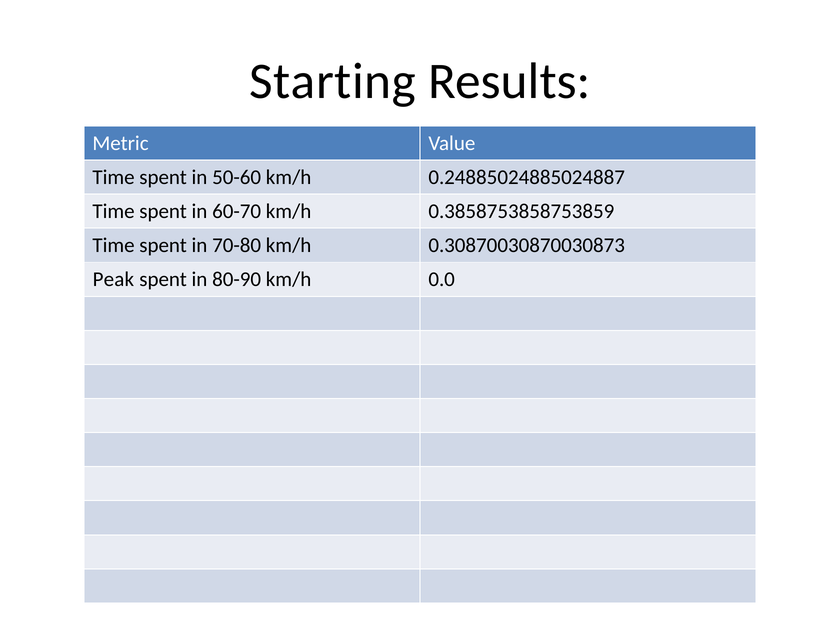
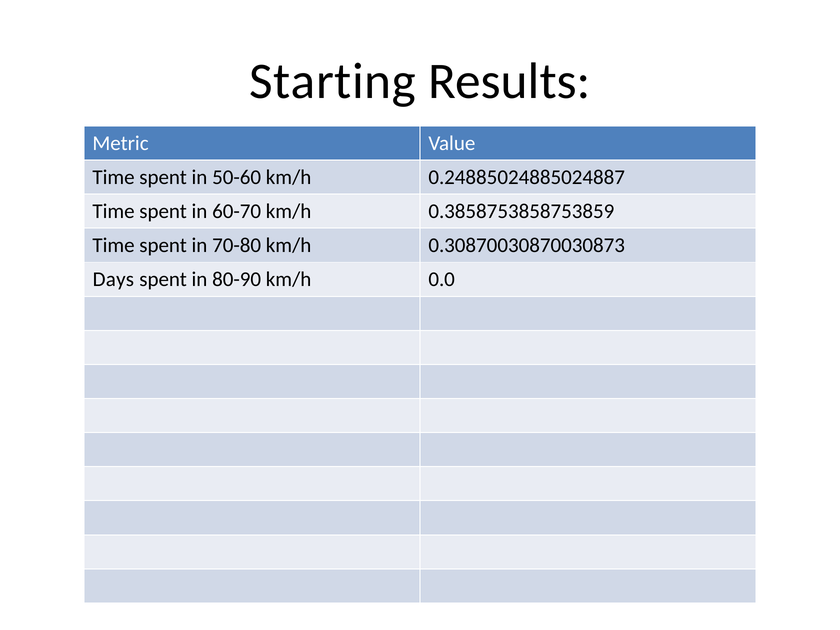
Peak: Peak -> Days (113, 280)
